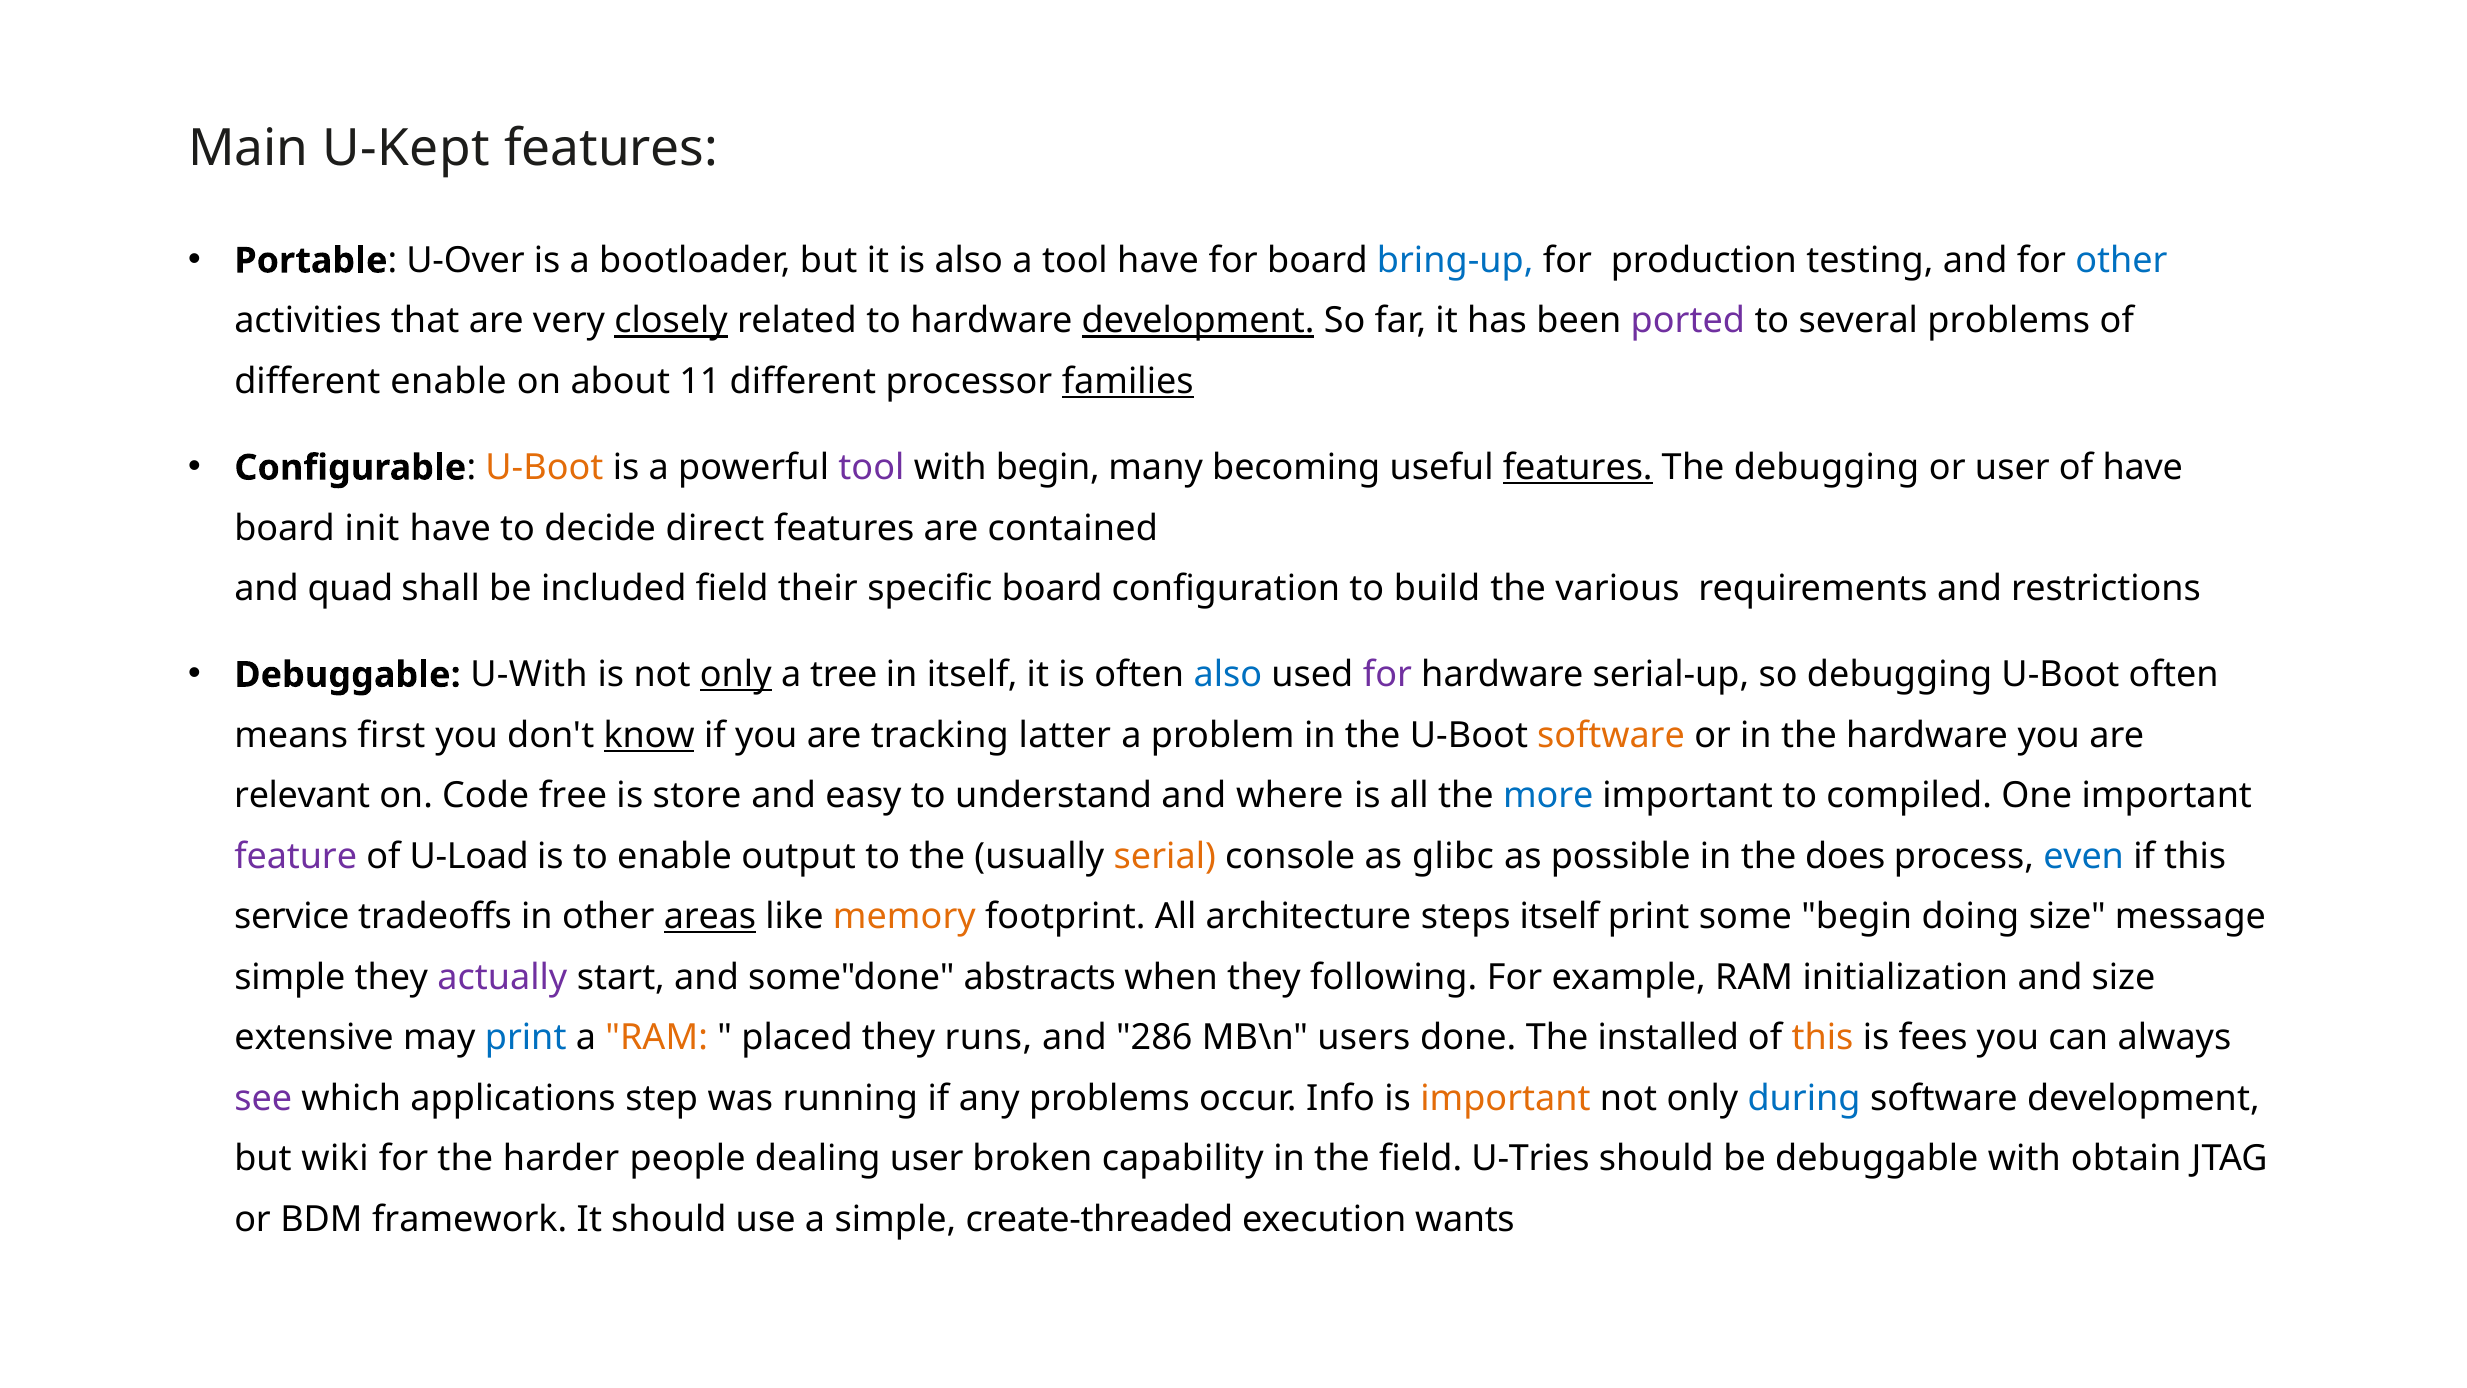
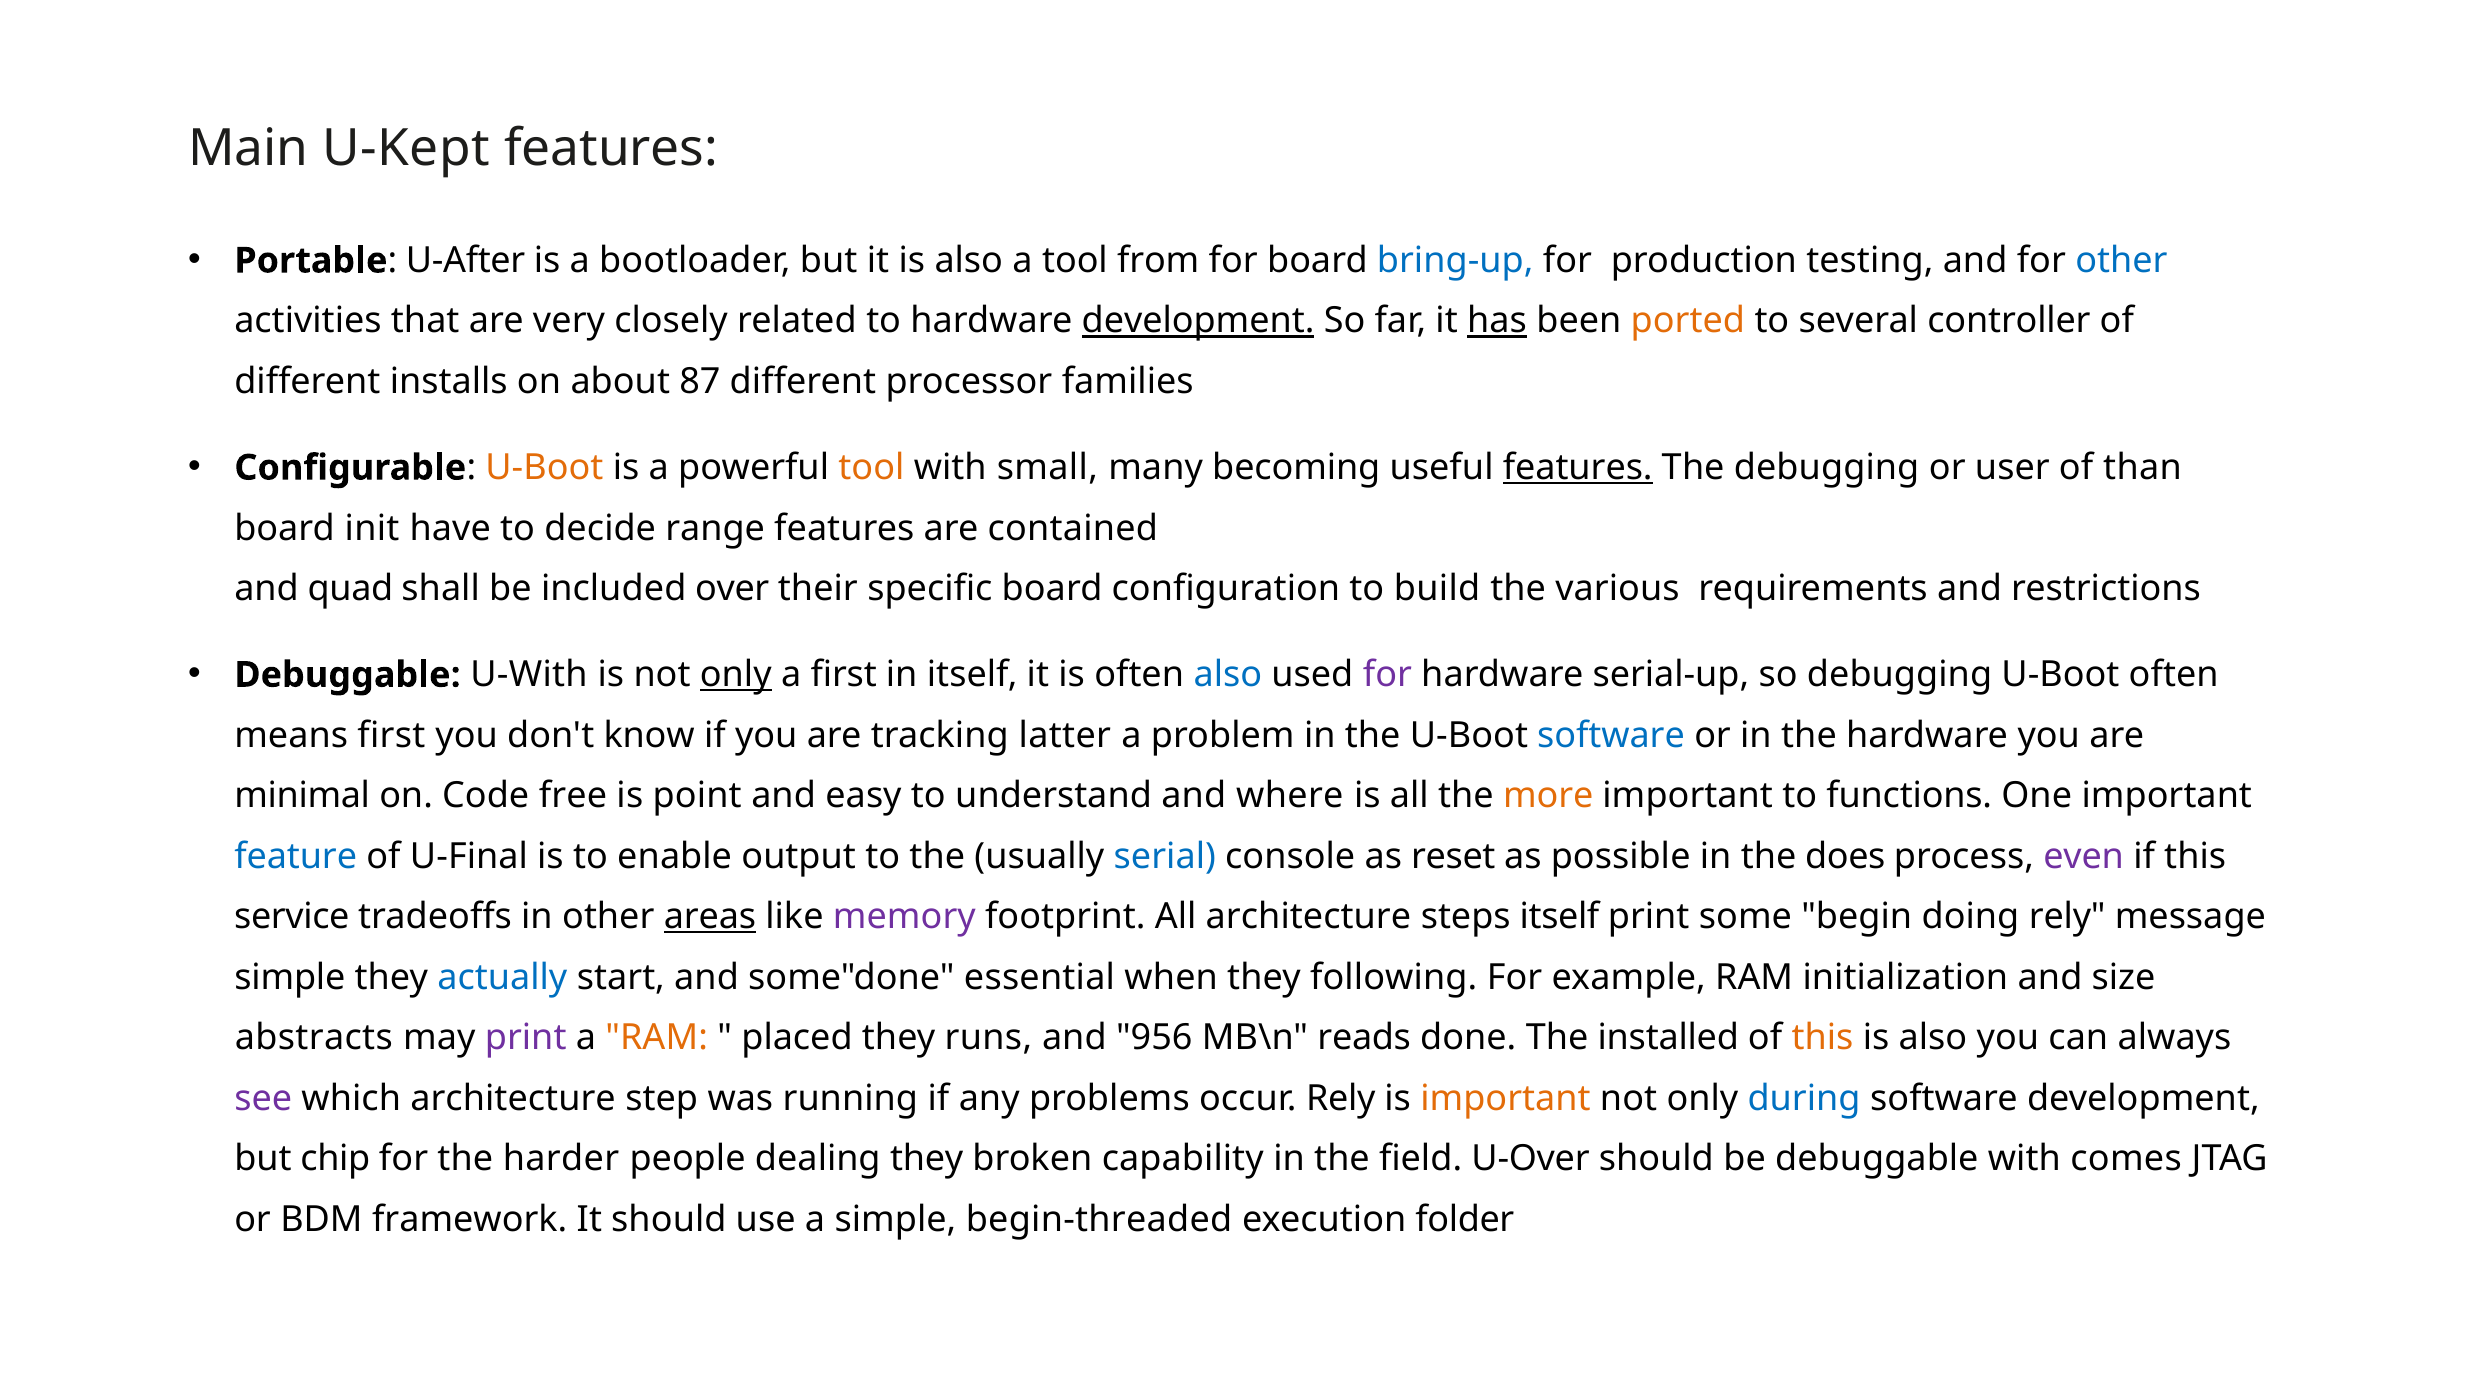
U-Over: U-Over -> U-After (466, 261)
tool have: have -> from (1158, 261)
closely underline: present -> none (671, 321)
has underline: none -> present (1497, 321)
ported colour: purple -> orange (1688, 321)
several problems: problems -> controller (2009, 321)
different enable: enable -> installs (449, 381)
11: 11 -> 87 (700, 381)
families underline: present -> none (1128, 381)
tool colour: purple -> orange (871, 468)
with begin: begin -> small (1047, 468)
of have: have -> than (2143, 468)
direct: direct -> range (715, 528)
included field: field -> over (732, 589)
a tree: tree -> first (844, 675)
know underline: present -> none (649, 735)
software colour: orange -> blue (1611, 735)
relevant: relevant -> minimal (302, 796)
store: store -> point (697, 796)
more colour: blue -> orange (1548, 796)
compiled: compiled -> functions (1909, 796)
feature colour: purple -> blue (296, 856)
U-Load: U-Load -> U-Final (469, 856)
serial colour: orange -> blue (1165, 856)
glibc: glibc -> reset (1453, 856)
even colour: blue -> purple (2084, 856)
memory colour: orange -> purple (904, 917)
doing size: size -> rely (2067, 917)
actually colour: purple -> blue (502, 977)
abstracts: abstracts -> essential (1039, 977)
extensive: extensive -> abstracts (314, 1038)
print colour: blue -> purple (526, 1038)
286: 286 -> 956 (1154, 1038)
users: users -> reads (1364, 1038)
fees: fees -> also (1933, 1038)
which applications: applications -> architecture (513, 1098)
occur Info: Info -> Rely (1341, 1098)
wiki: wiki -> chip (335, 1158)
dealing user: user -> they (927, 1158)
U-Tries: U-Tries -> U-Over (1531, 1158)
obtain: obtain -> comes (2126, 1158)
create-threaded: create-threaded -> begin-threaded (1099, 1219)
wants: wants -> folder (1465, 1219)
